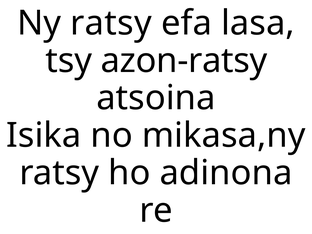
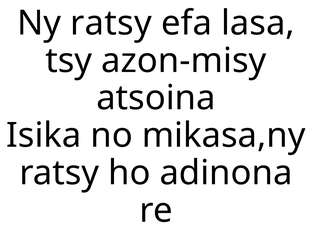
azon-ratsy: azon-ratsy -> azon-misy (184, 61)
